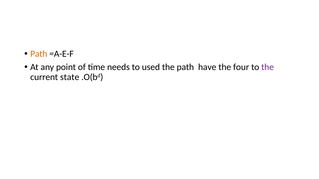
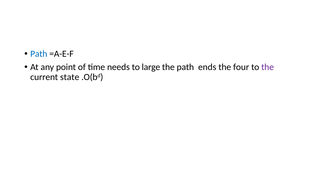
Path colour: orange -> blue (39, 54)
used: used -> large (151, 67)
have: have -> ends (207, 67)
